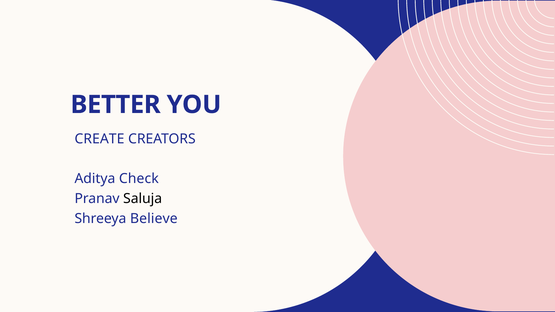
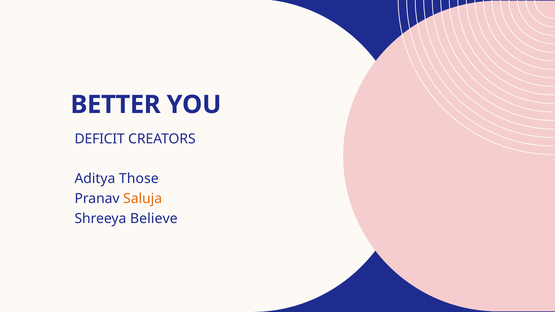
CREATE: CREATE -> DEFICIT (100, 139)
Check: Check -> Those (139, 179)
Saluja colour: black -> orange (143, 199)
